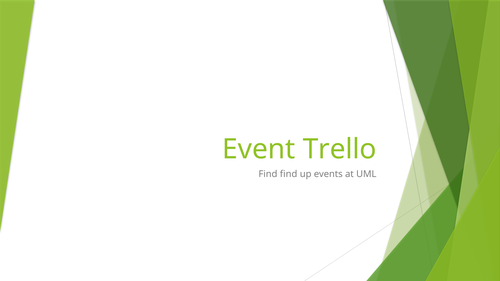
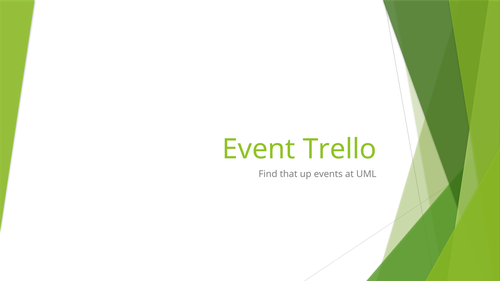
Find find: find -> that (289, 174)
